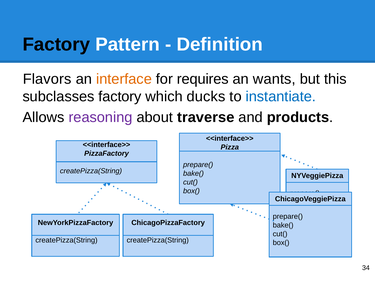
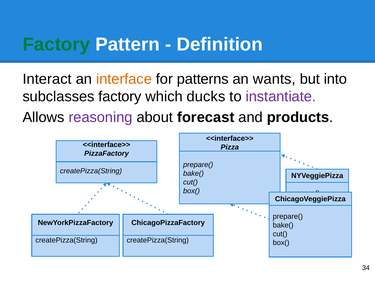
Factory colour: black -> green (56, 44)
Flavors: Flavors -> Interact (47, 79)
requires: requires -> patterns (203, 79)
this: this -> into (335, 79)
instantiate colour: blue -> purple (281, 97)
traverse: traverse -> forecast (206, 117)
